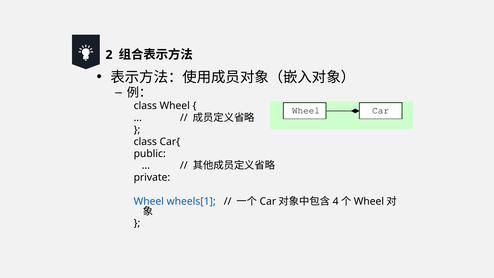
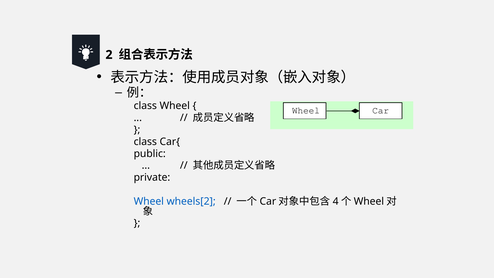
wheels[1: wheels[1 -> wheels[2 (191, 201)
